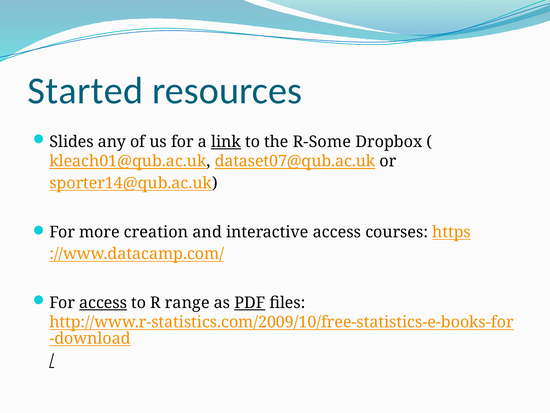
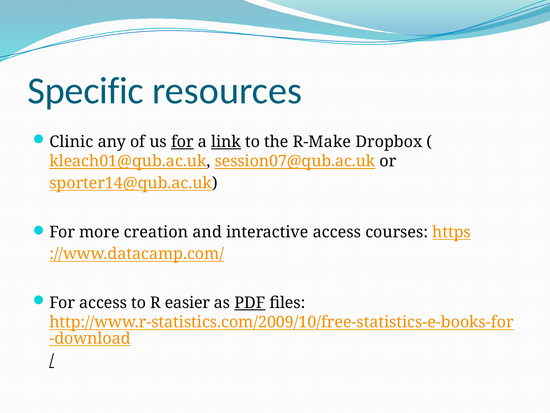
Started: Started -> Specific (86, 91)
Slides: Slides -> Clinic (71, 142)
for underline: none -> present (182, 142)
R-Some: R-Some -> R-Make (322, 142)
dataset07@qub.ac.uk: dataset07@qub.ac.uk -> session07@qub.ac.uk (295, 161)
access underline: present -> none (103, 303)
range: range -> easier (187, 303)
